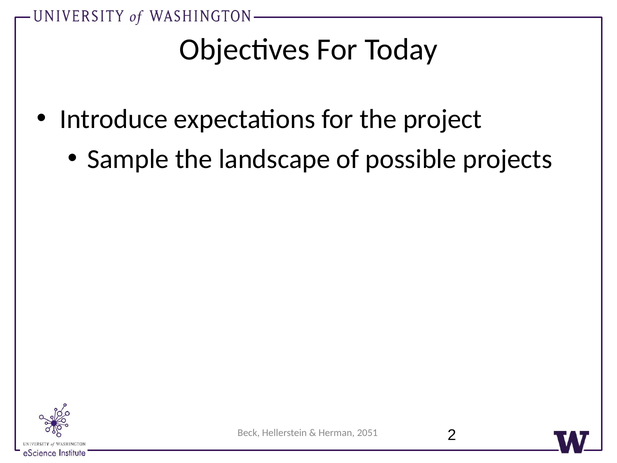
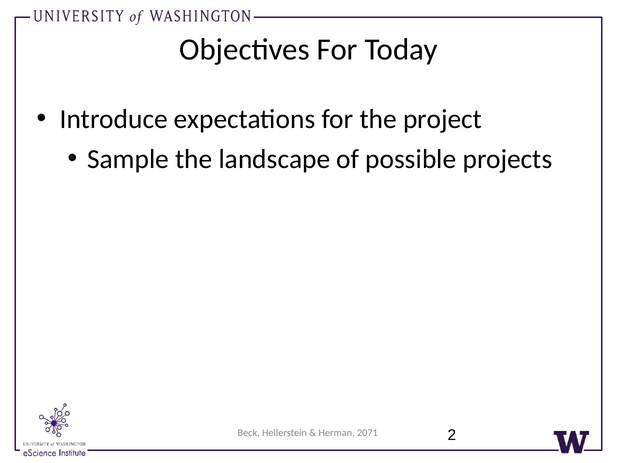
2051: 2051 -> 2071 (367, 433)
